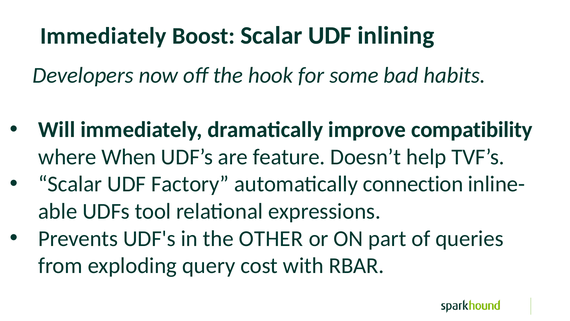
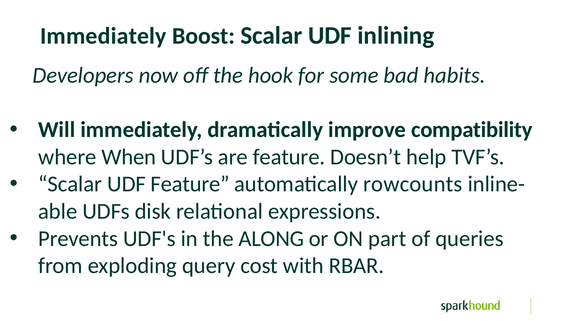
UDF Factory: Factory -> Feature (190, 184)
connection: connection -> rowcounts (413, 184)
tool: tool -> disk (153, 211)
OTHER: OTHER -> ALONG (271, 238)
